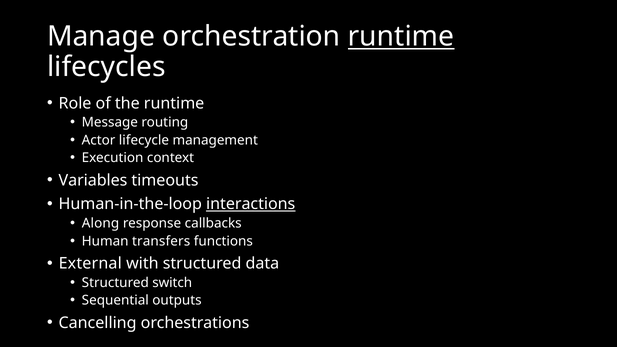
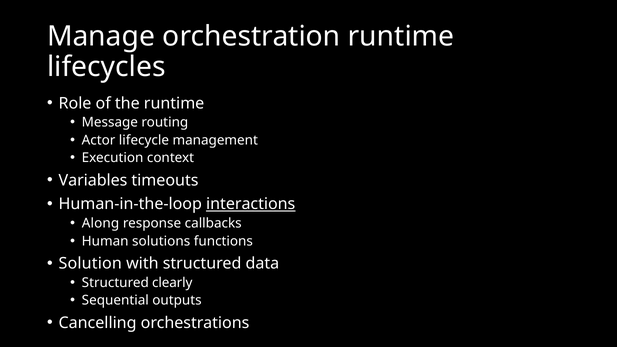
runtime underline: present -> none (401, 37)
transfers: transfers -> solutions (161, 241)
External: External -> Solution (90, 264)
switch: switch -> clearly (172, 283)
